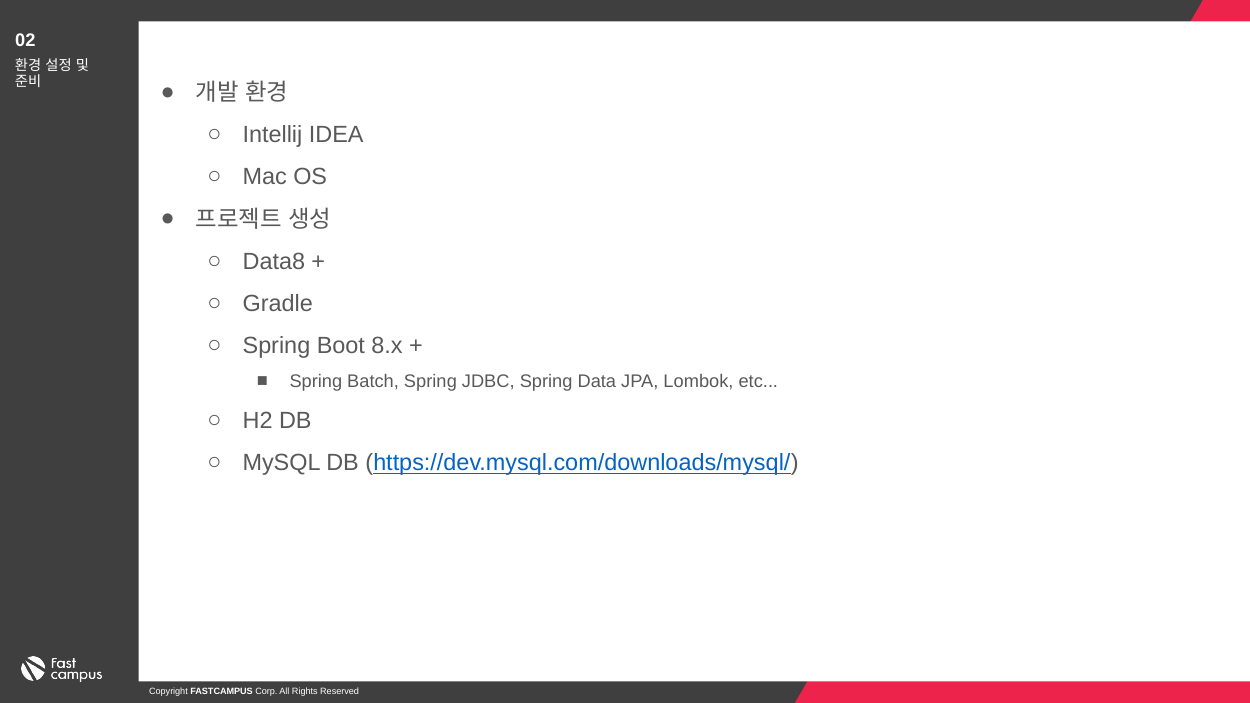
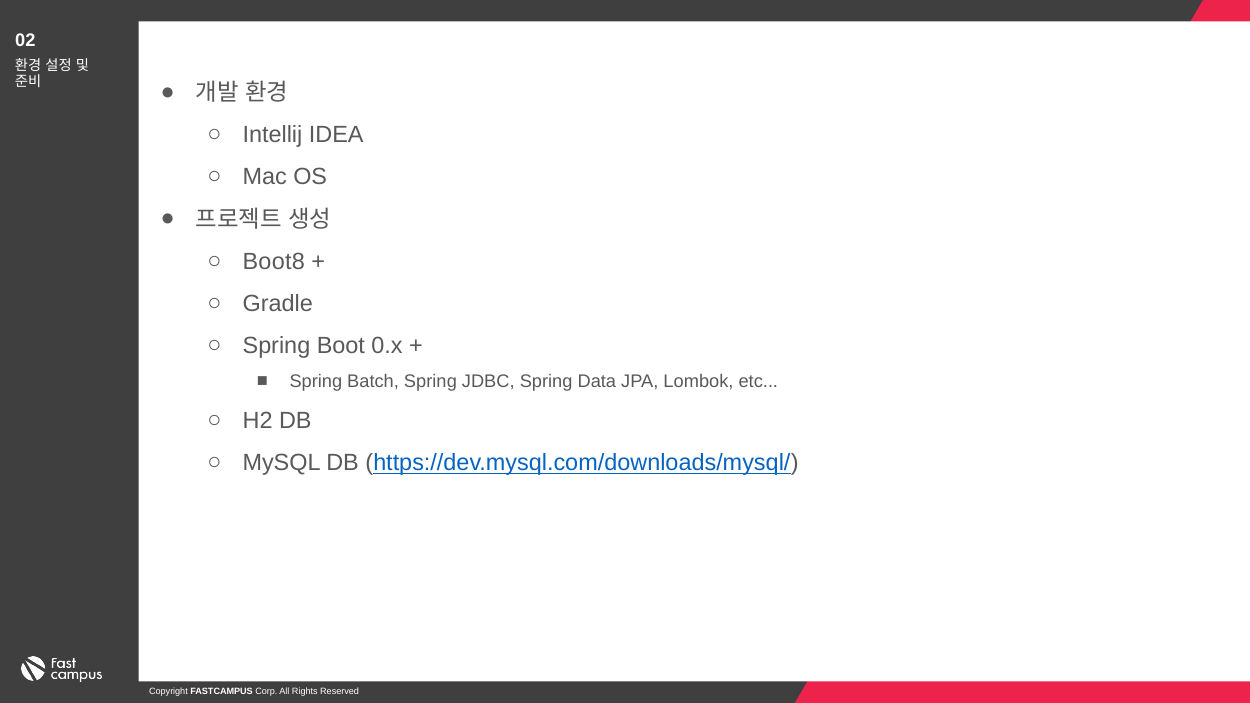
Data8: Data8 -> Boot8 (274, 262)
8.x: 8.x -> 0.x (387, 346)
